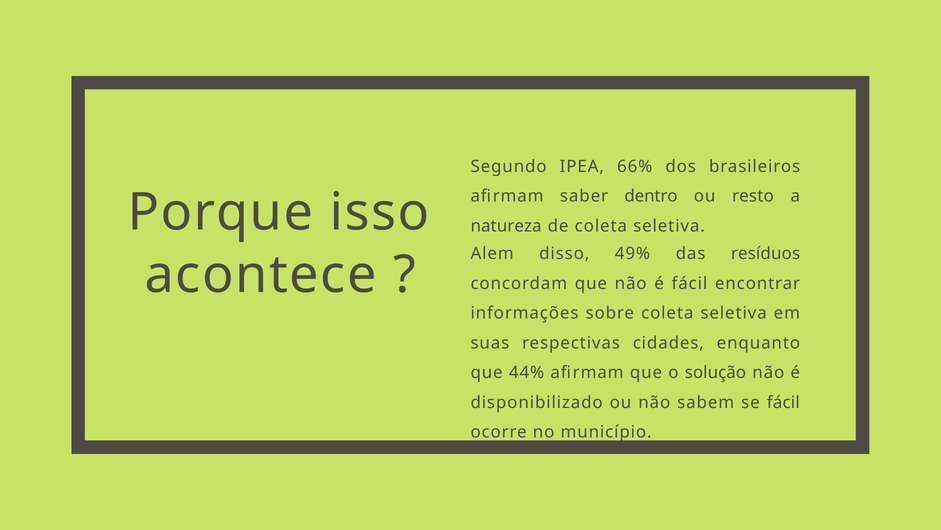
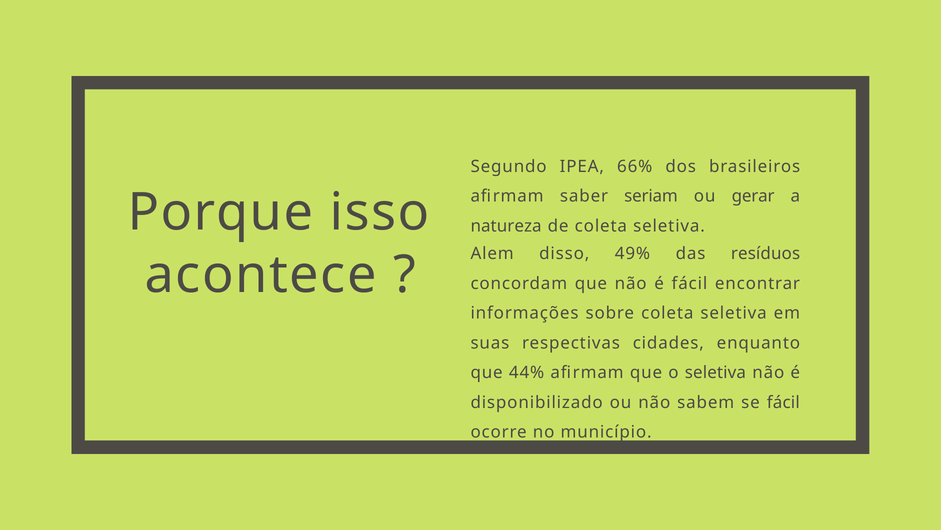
dentro: dentro -> seriam (651, 196)
resto: resto -> gerar (753, 196)
o solução: solução -> seletiva (715, 372)
